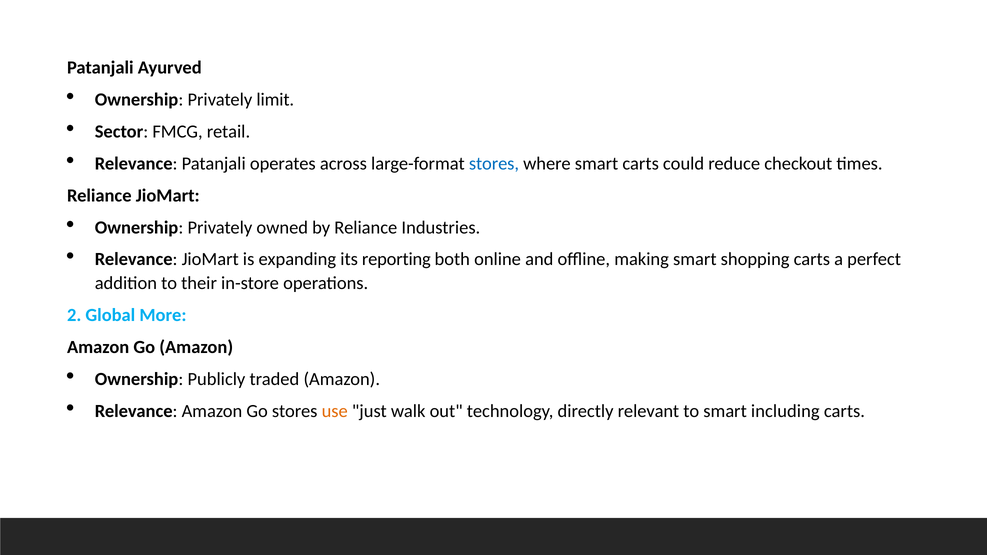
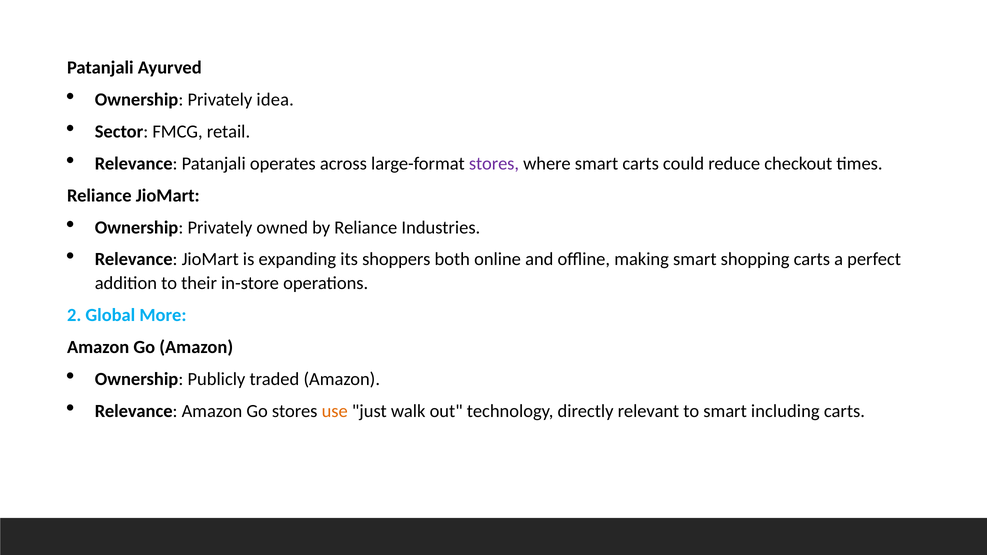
limit: limit -> idea (275, 100)
stores colour: blue -> purple (494, 164)
reporting: reporting -> shoppers (396, 259)
